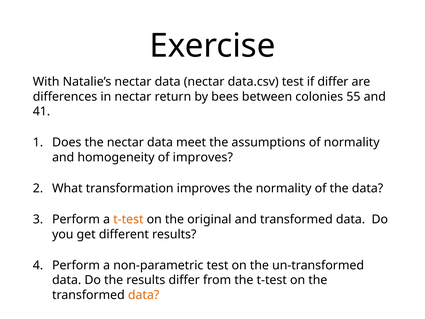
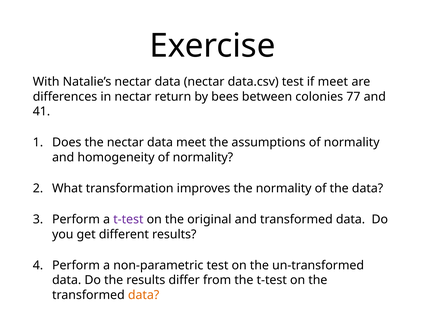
if differ: differ -> meet (333, 82)
55: 55 -> 77 (353, 97)
homogeneity of improves: improves -> normality (203, 157)
t-test colour: orange -> purple (128, 219)
